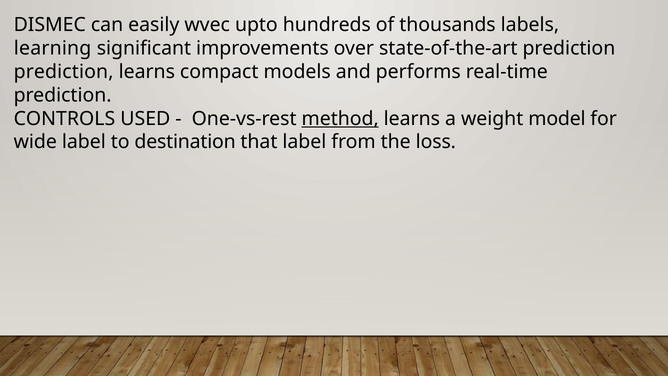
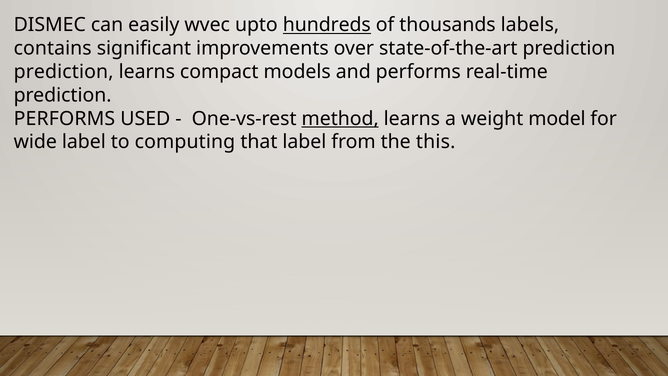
hundreds underline: none -> present (327, 25)
learning: learning -> contains (53, 48)
CONTROLS: CONTROLS -> PERFORMS (64, 119)
destination: destination -> computing (185, 142)
loss: loss -> this (436, 142)
